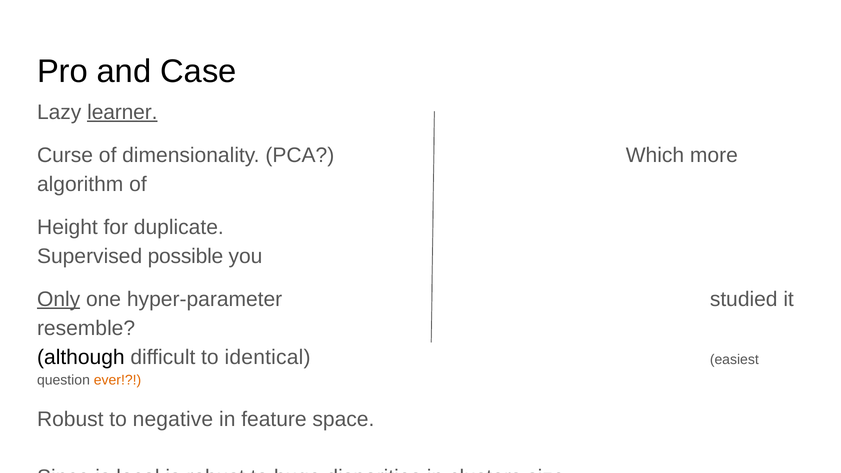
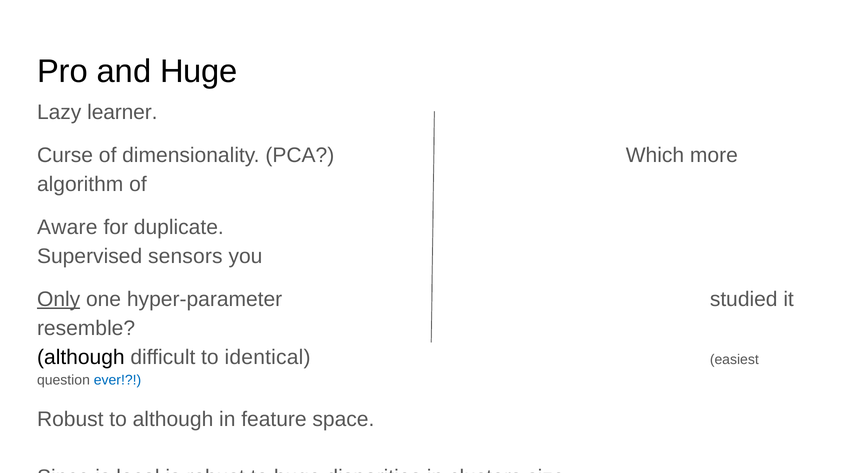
and Case: Case -> Huge (199, 71)
learner underline: present -> none (122, 112)
Height: Height -> Aware (67, 227)
possible: possible -> sensors (185, 256)
ever colour: orange -> blue (117, 380)
to negative: negative -> although (173, 420)
